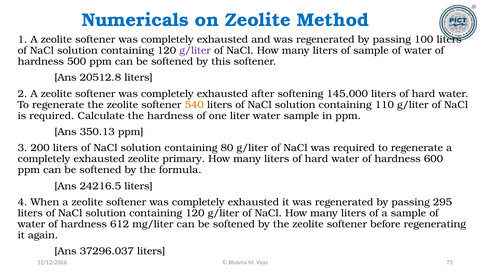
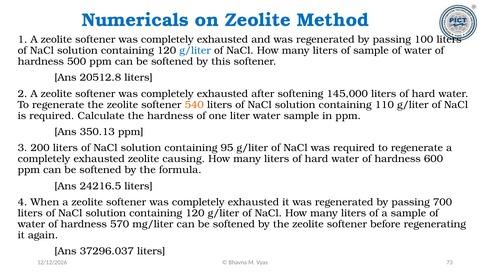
g/liter colour: purple -> blue (195, 51)
80: 80 -> 95 (227, 148)
primary: primary -> causing (184, 159)
295: 295 -> 700 (442, 203)
612: 612 -> 570 (120, 225)
